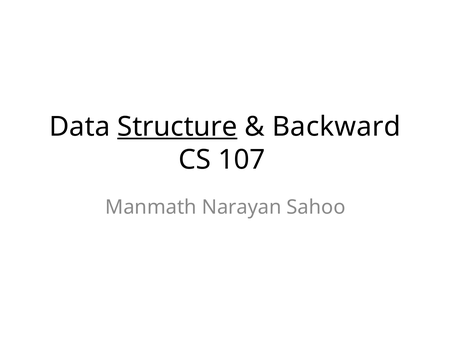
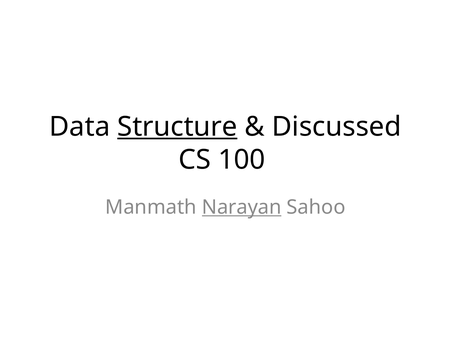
Backward: Backward -> Discussed (337, 127)
107: 107 -> 100 (242, 160)
Narayan underline: none -> present (242, 207)
